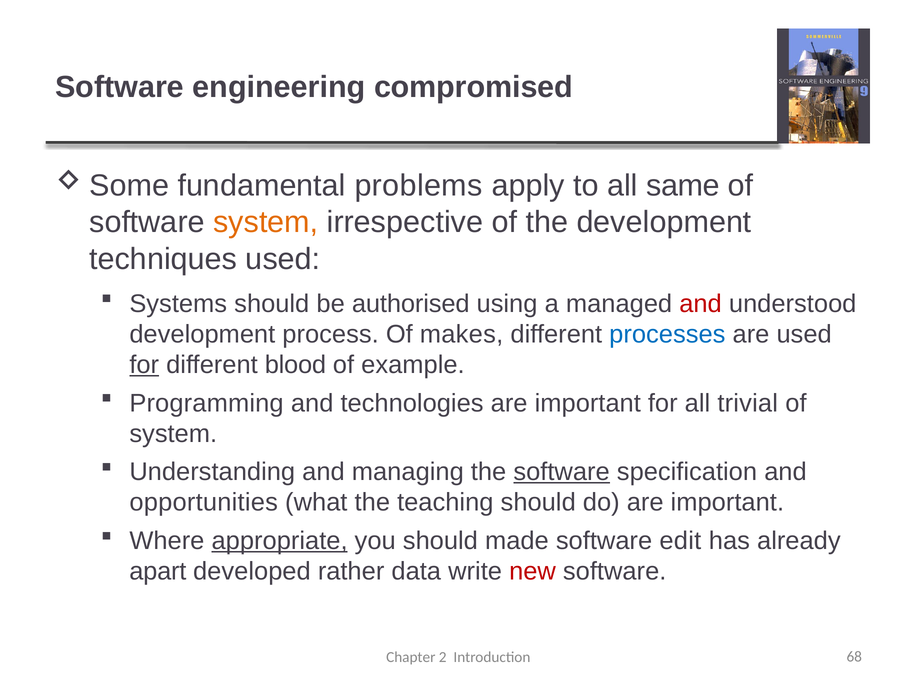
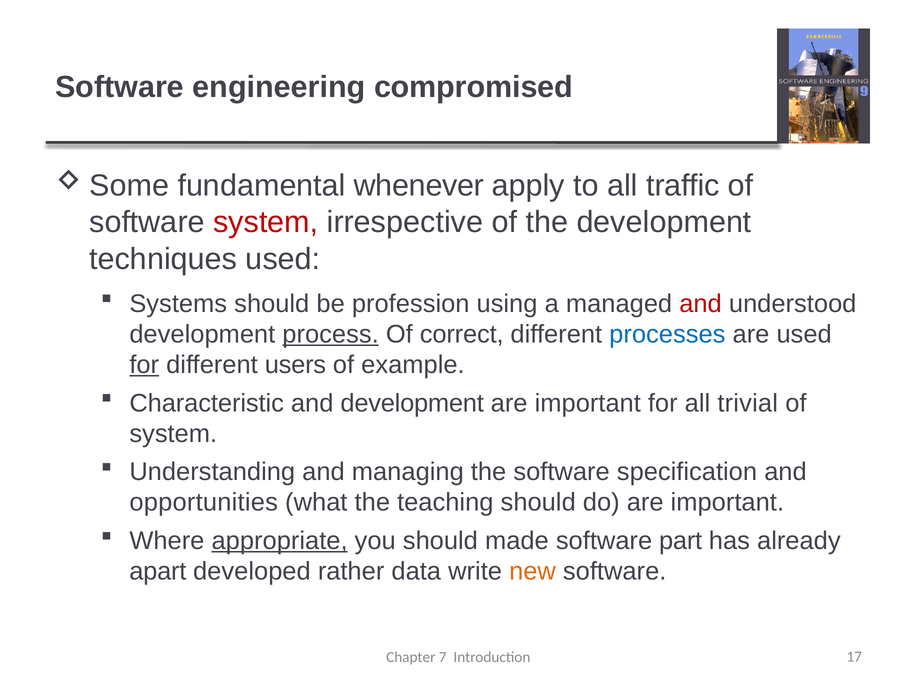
problems: problems -> whenever (419, 185)
same: same -> traffic (683, 185)
system colour: orange -> red (266, 222)
authorised: authorised -> profession (411, 304)
process underline: none -> present (331, 334)
makes: makes -> correct (462, 334)
blood: blood -> users (295, 365)
Programming: Programming -> Characteristic (207, 403)
and technologies: technologies -> development (412, 403)
software underline: present -> none (562, 472)
edit: edit -> part (681, 541)
new colour: red -> orange (532, 571)
2: 2 -> 7 (443, 657)
68: 68 -> 17 (854, 657)
